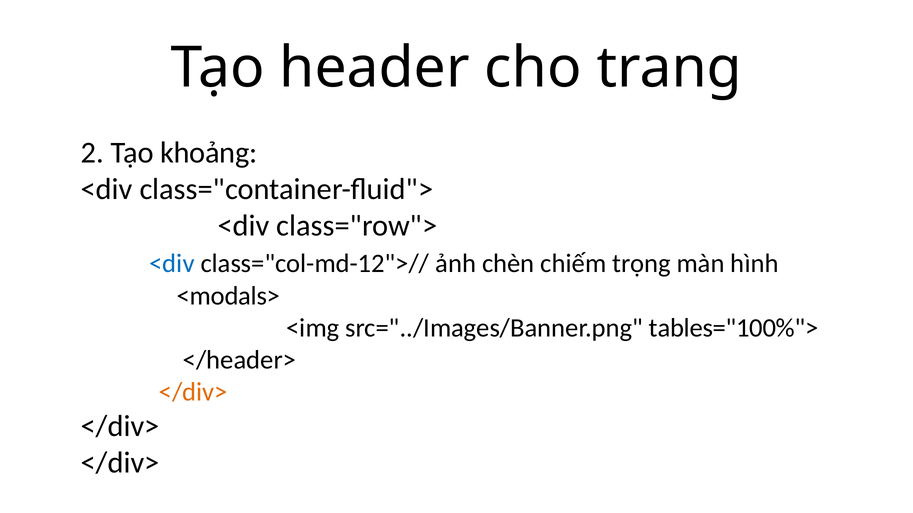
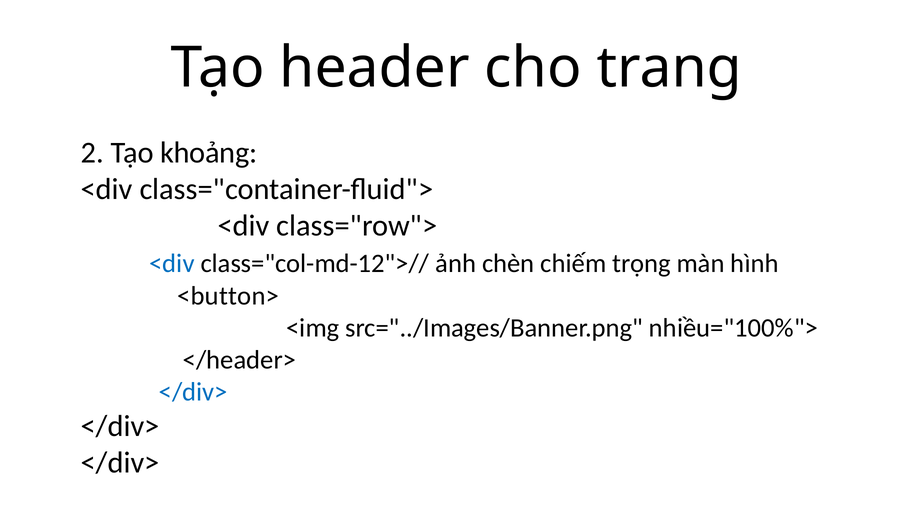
<modals>: <modals> -> <button> (228, 296)
tables="100%">: tables="100%"> -> nhiều="100%"> (733, 328)
</div> colour: orange -> blue (193, 392)
